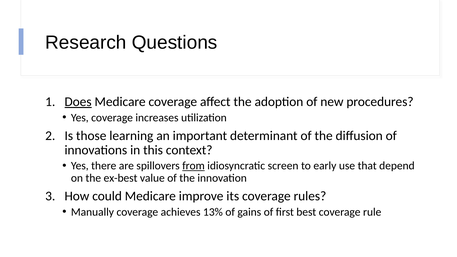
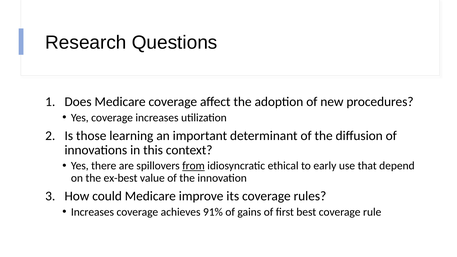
Does underline: present -> none (78, 102)
screen: screen -> ethical (283, 166)
Manually: Manually -> Increases (92, 212)
13%: 13% -> 91% (213, 212)
